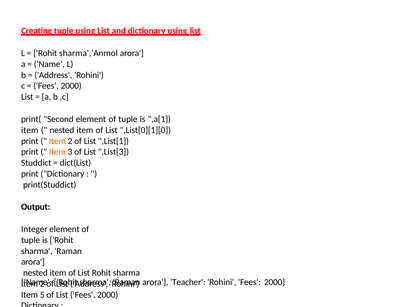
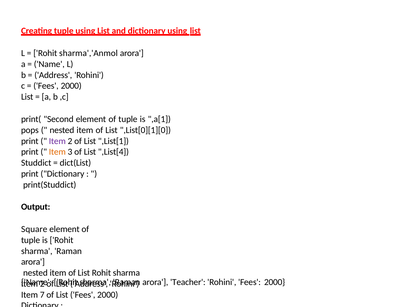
item: item -> pops (30, 130)
Item colour: orange -> purple (57, 141)
,List[3: ,List[3 -> ,List[4 (113, 152)
Integer: Integer -> Square (34, 229)
5: 5 -> 7 (42, 294)
